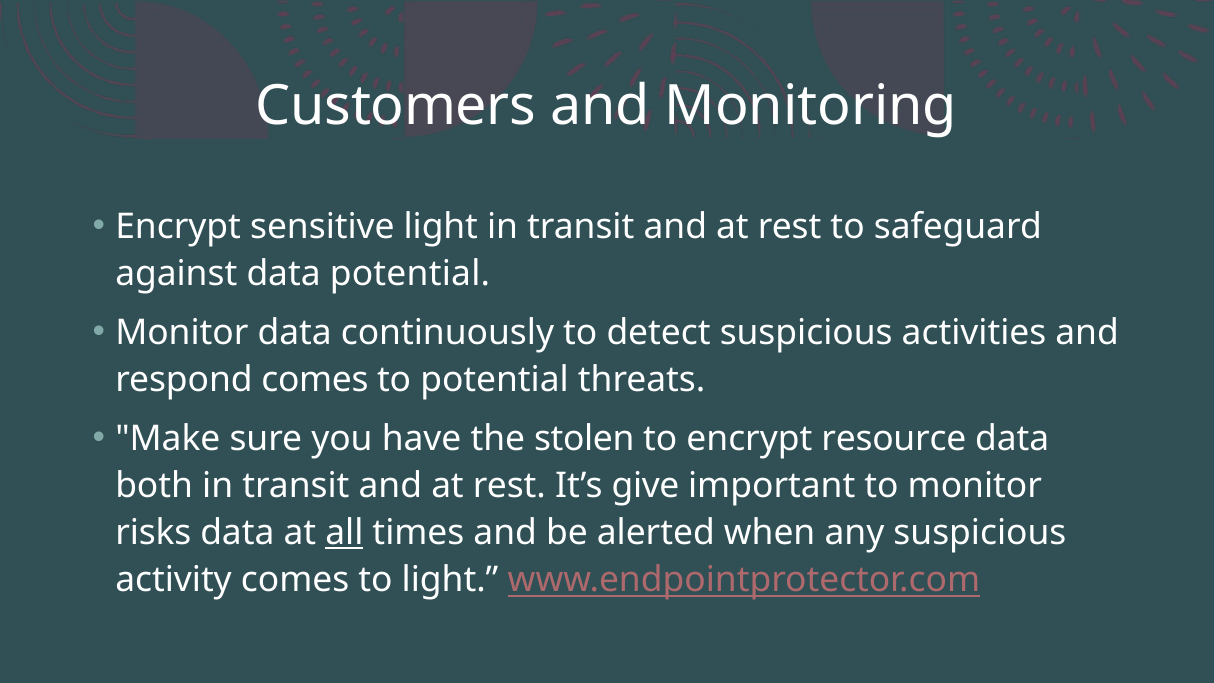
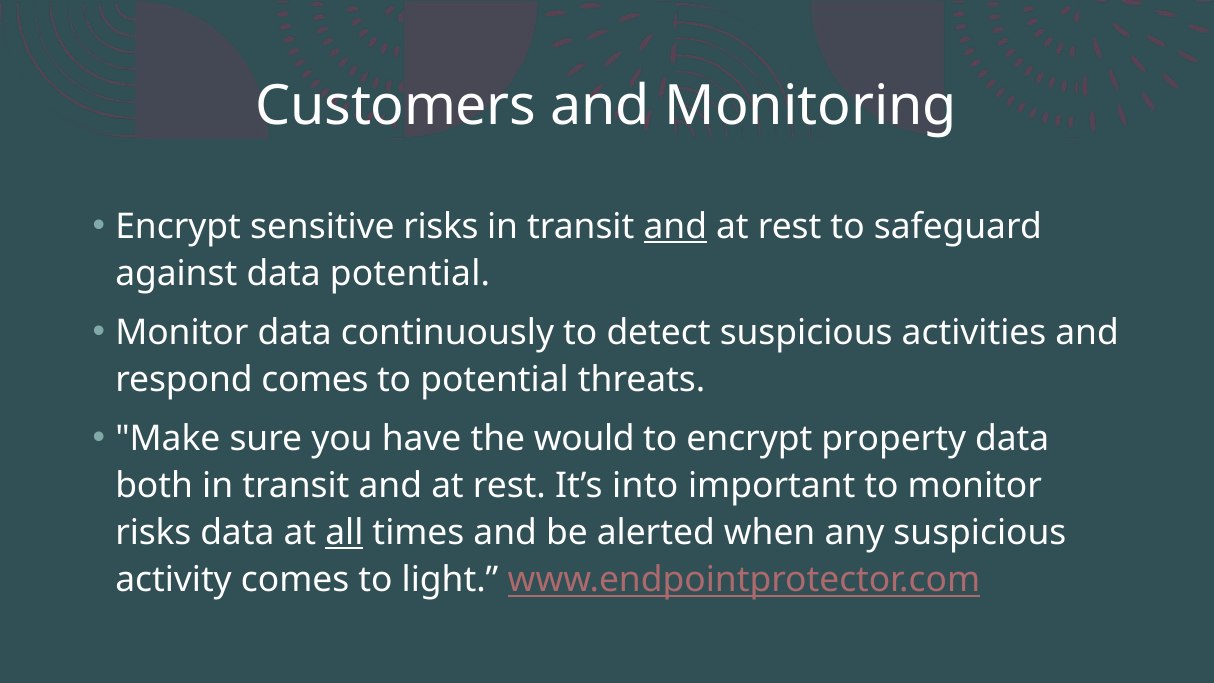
sensitive light: light -> risks (441, 227)
and underline: none -> present (675, 227)
stolen: stolen -> would (584, 439)
resource: resource -> property (894, 439)
give: give -> into (645, 486)
